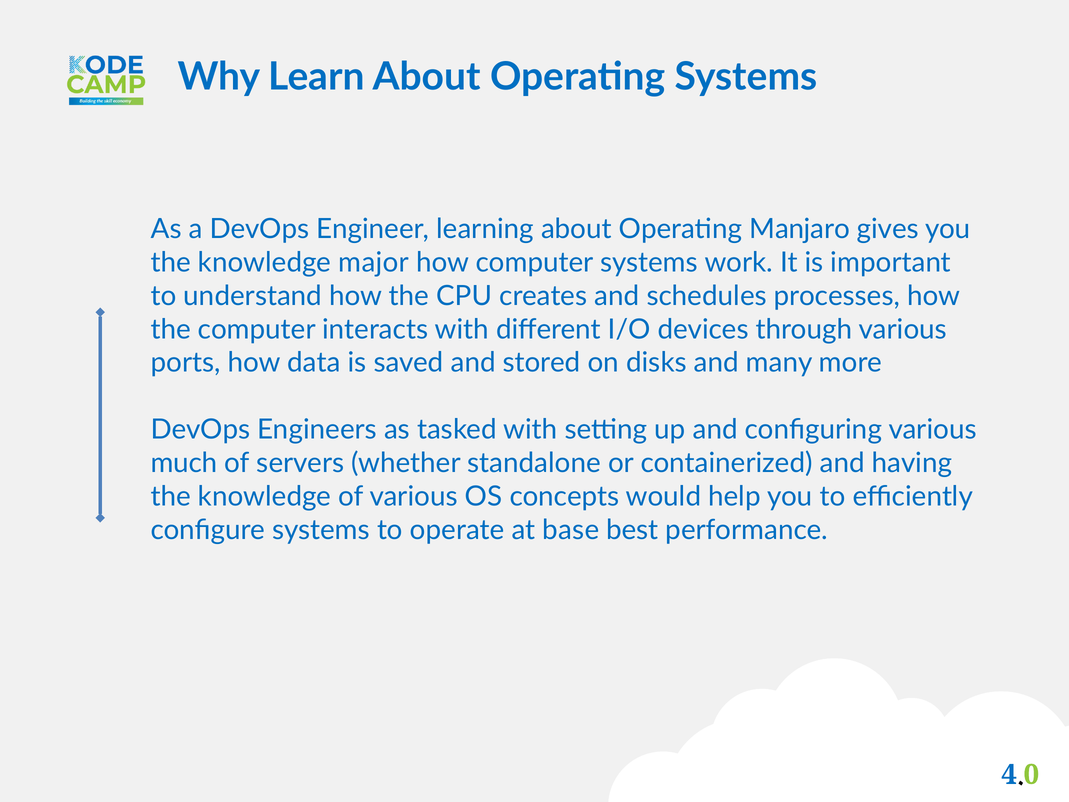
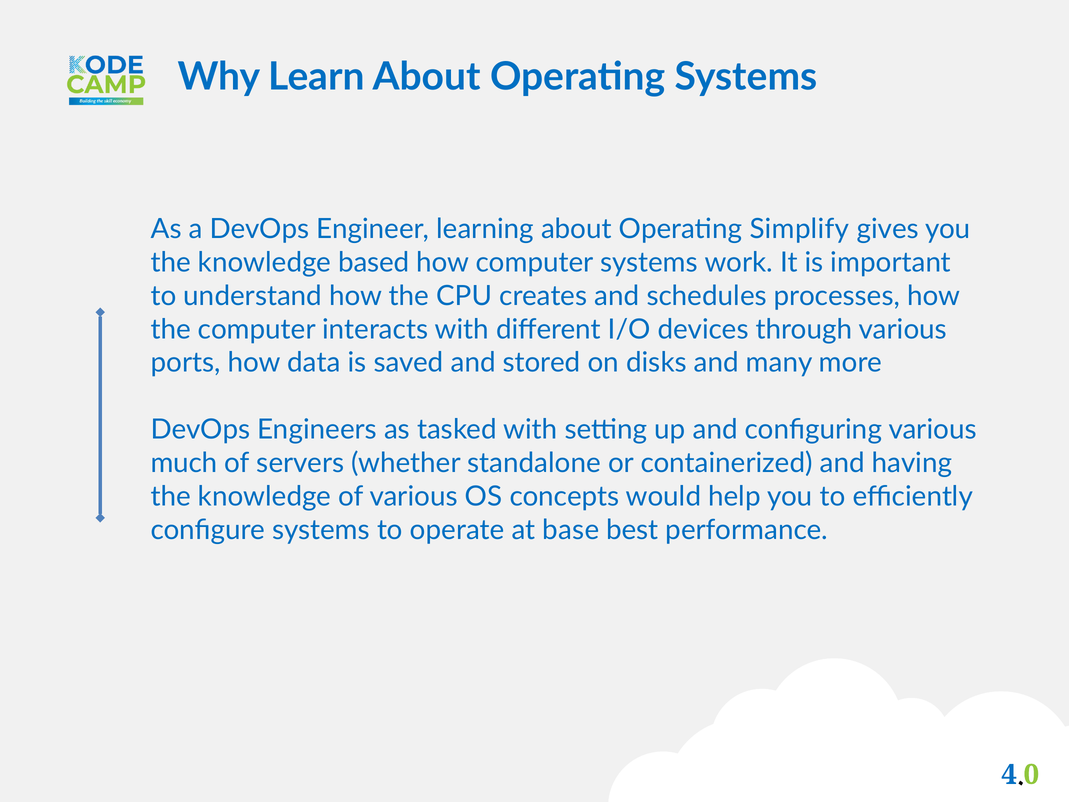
Manjaro: Manjaro -> Simplify (799, 229)
major: major -> based (374, 262)
